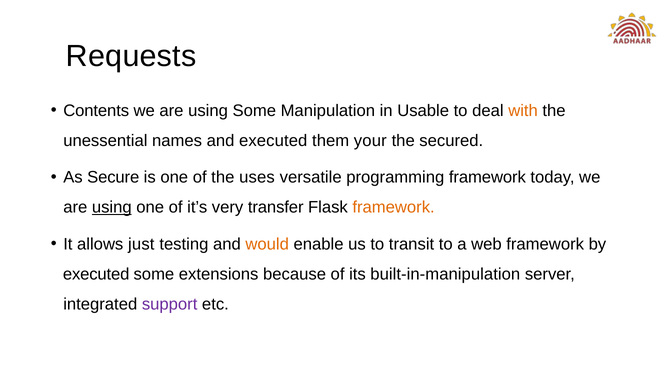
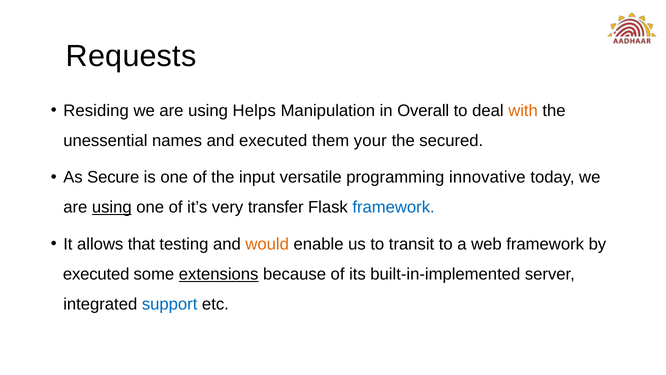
Contents: Contents -> Residing (96, 110)
using Some: Some -> Helps (254, 110)
Usable: Usable -> Overall (423, 110)
uses: uses -> input (257, 177)
programming framework: framework -> innovative (487, 177)
framework colour: orange -> blue (394, 207)
just: just -> that (141, 244)
extensions underline: none -> present (219, 274)
built-in-manipulation: built-in-manipulation -> built-in-implemented (445, 274)
support colour: purple -> blue (170, 304)
